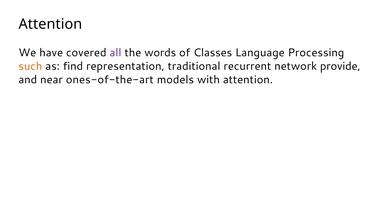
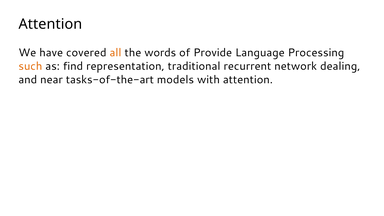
all colour: purple -> orange (116, 53)
Classes: Classes -> Provide (213, 53)
provide: provide -> dealing (340, 66)
ones-of-the-art: ones-of-the-art -> tasks-of-the-art (110, 80)
